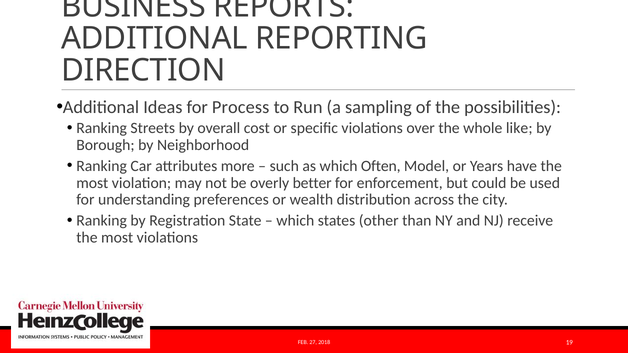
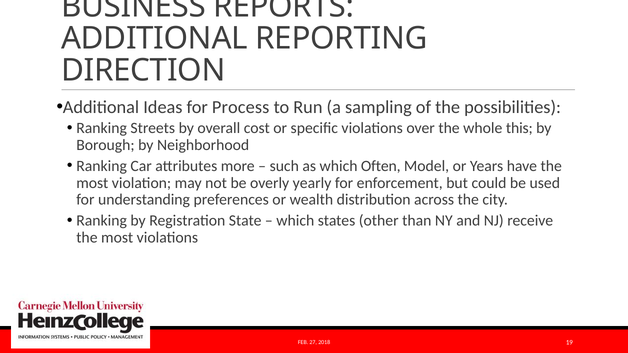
like: like -> this (519, 128)
better: better -> yearly (312, 183)
